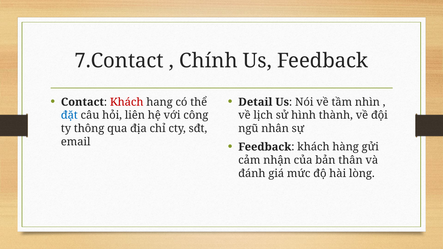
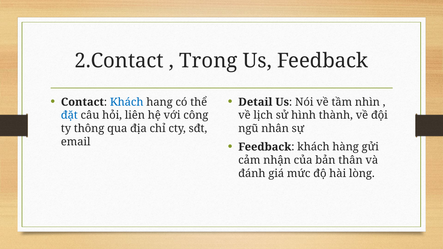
7.Contact: 7.Contact -> 2.Contact (119, 61)
Chính: Chính -> Trong (208, 61)
Khách colour: red -> blue (127, 102)
